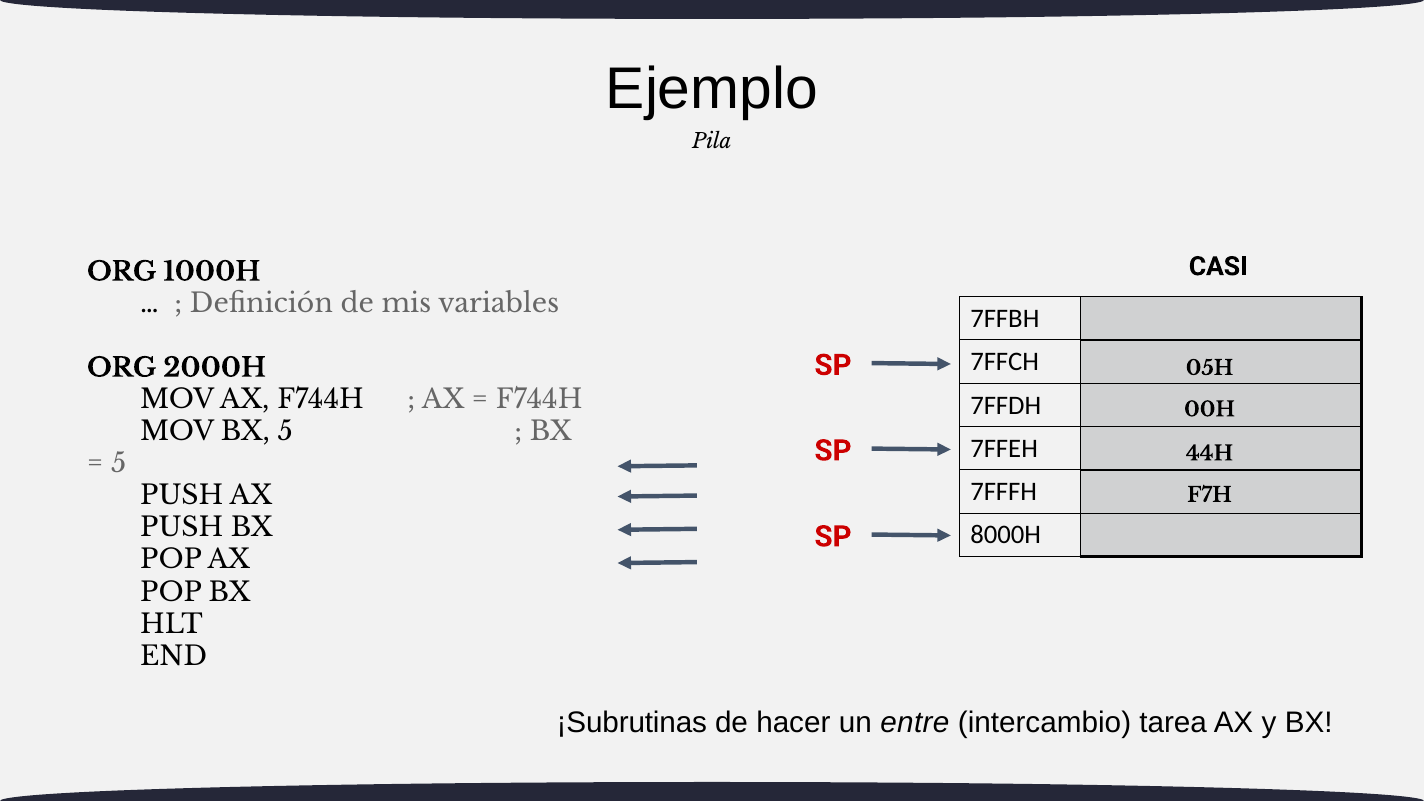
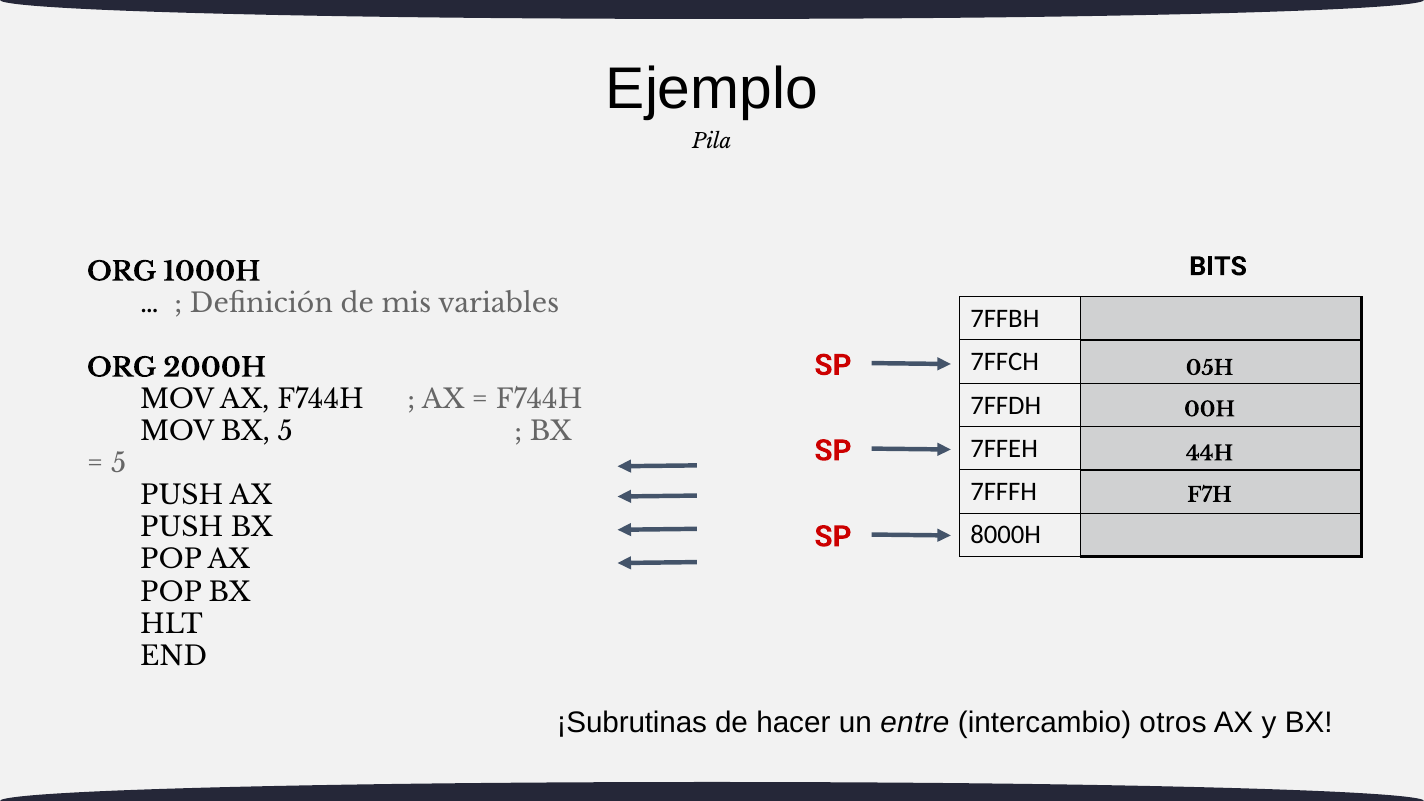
CASI: CASI -> BITS (1218, 266)
tarea: tarea -> otros (1173, 723)
